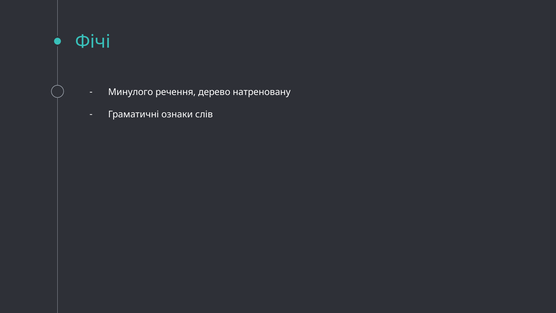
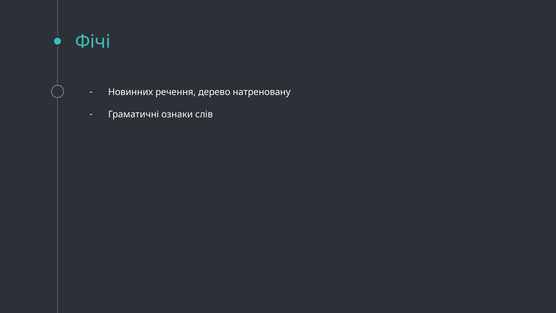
Минулого: Минулого -> Новинних (131, 92)
